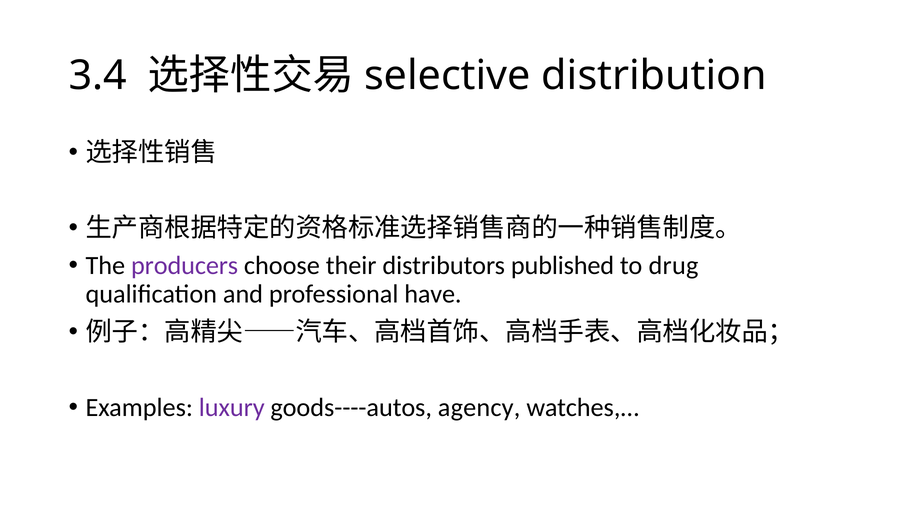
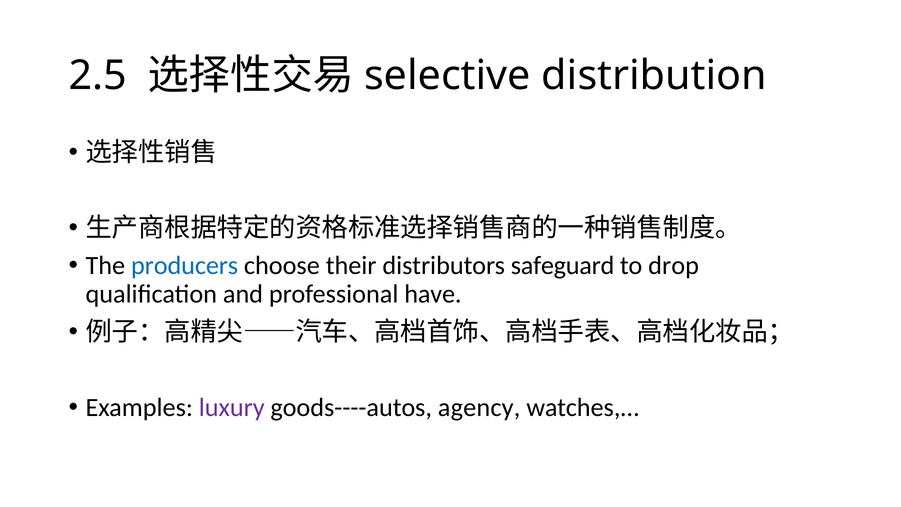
3.4: 3.4 -> 2.5 (98, 76)
producers colour: purple -> blue (185, 266)
published: published -> safeguard (563, 266)
drug: drug -> drop (674, 266)
